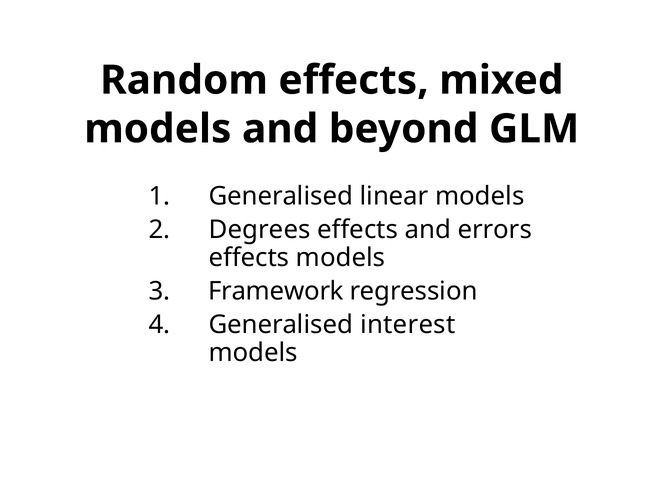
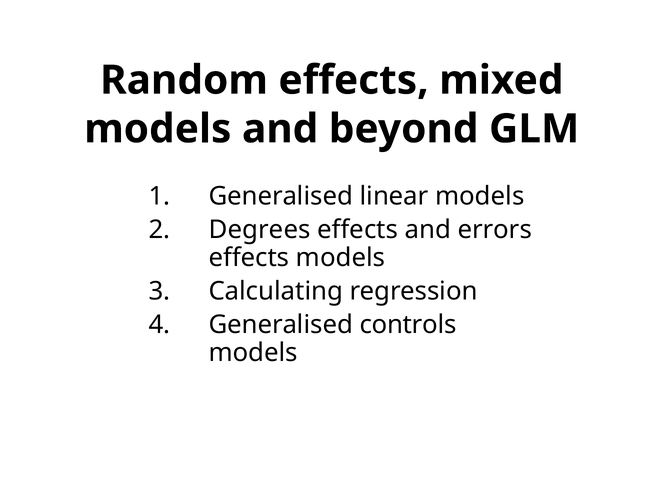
Framework: Framework -> Calculating (276, 291)
interest: interest -> controls (408, 325)
